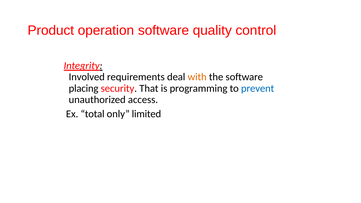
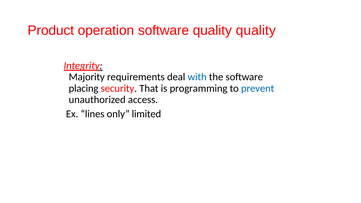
quality control: control -> quality (256, 30)
Involved: Involved -> Majority (87, 77)
with colour: orange -> blue (197, 77)
total: total -> lines (93, 114)
